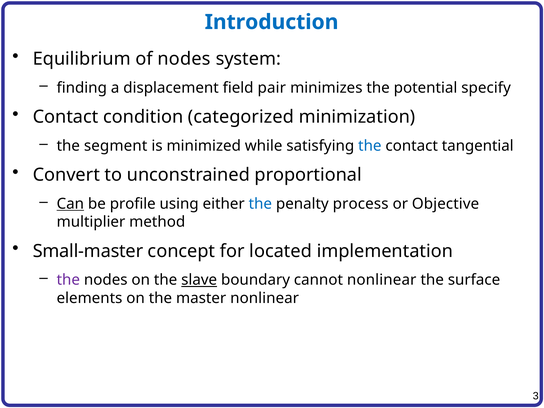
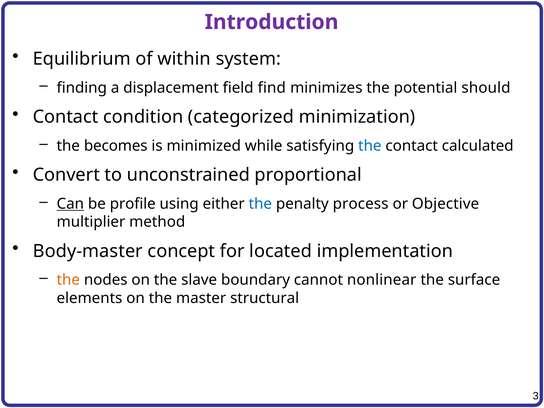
Introduction colour: blue -> purple (272, 22)
of nodes: nodes -> within (184, 59)
pair: pair -> find (272, 88)
specify: specify -> should (486, 88)
segment: segment -> becomes (116, 146)
tangential: tangential -> calculated (478, 146)
Small-master: Small-master -> Body-master (88, 251)
the colour: purple -> orange (68, 280)
slave underline: present -> none (199, 280)
master nonlinear: nonlinear -> structural (265, 298)
